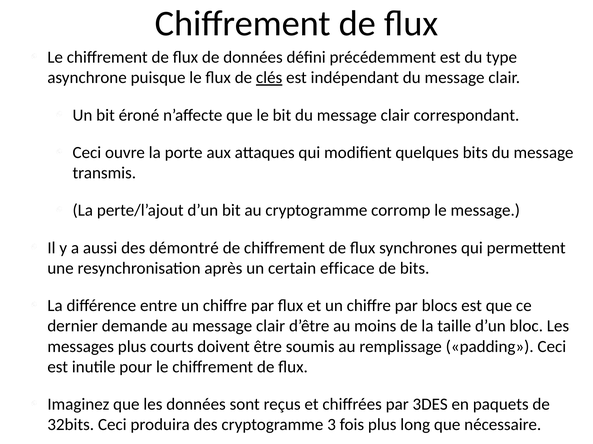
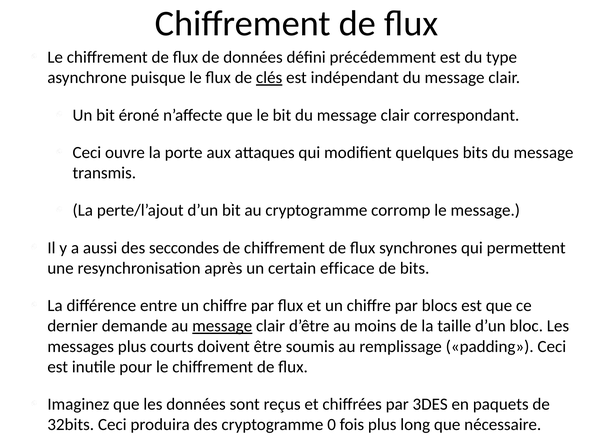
démontré: démontré -> seccondes (184, 248)
message underline: none -> present (222, 327)
3: 3 -> 0 (332, 425)
